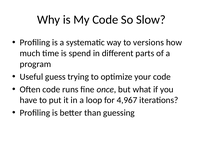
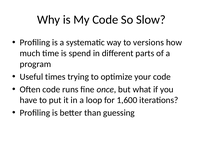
guess: guess -> times (55, 77)
4,967: 4,967 -> 1,600 (127, 100)
